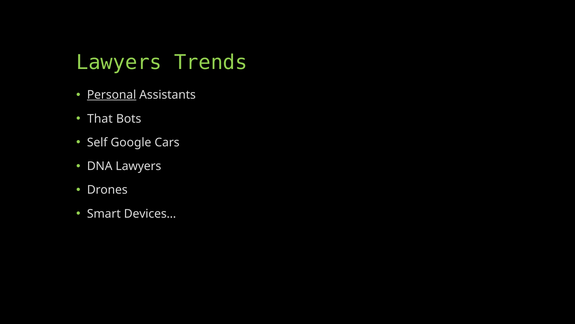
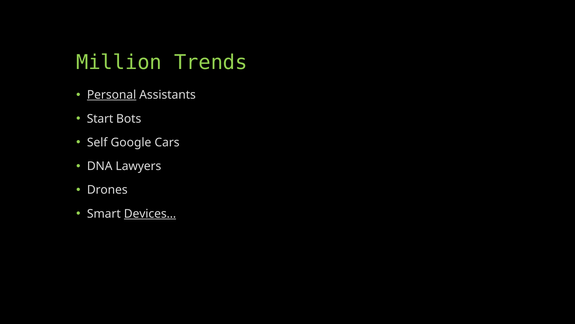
Lawyers: Lawyers -> Million (119, 62)
That: That -> Start (100, 119)
Devices… underline: none -> present (150, 213)
